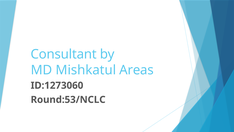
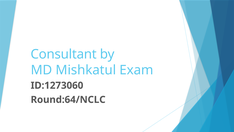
Areas: Areas -> Exam (136, 70)
Round:53/NCLC: Round:53/NCLC -> Round:64/NCLC (68, 99)
